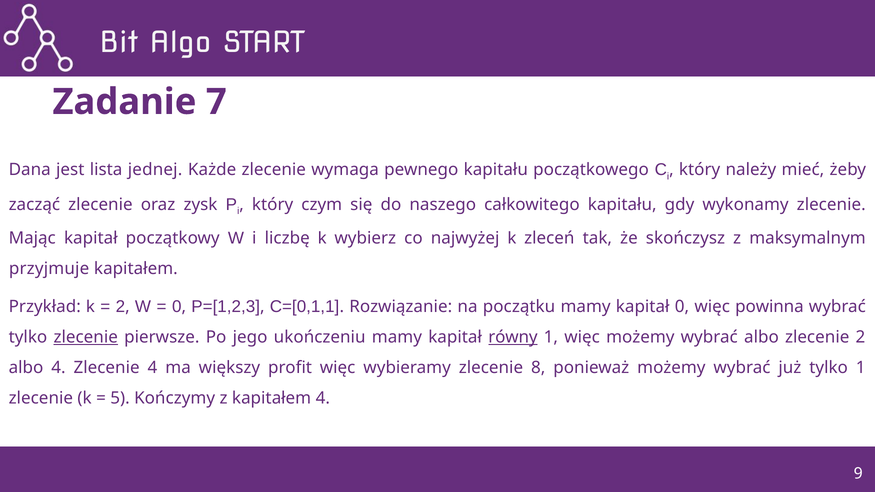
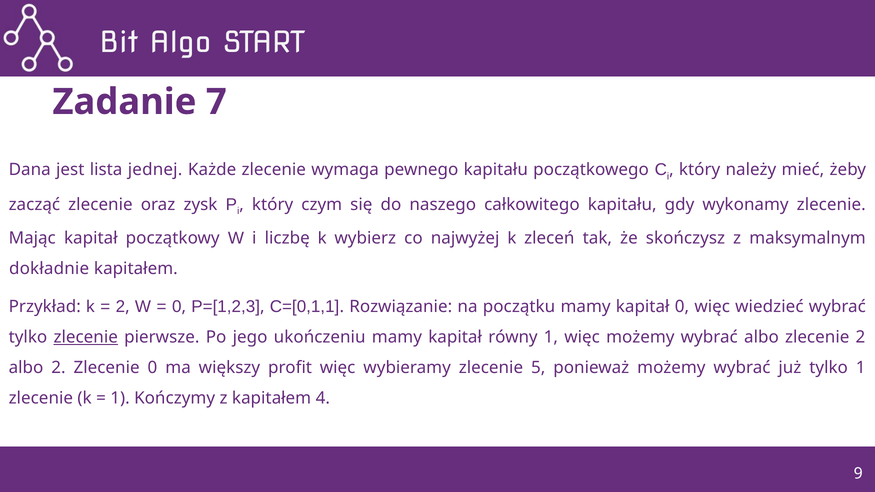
przyjmuje: przyjmuje -> dokładnie (49, 269)
powinna: powinna -> wiedzieć (769, 307)
równy underline: present -> none (513, 337)
albo 4: 4 -> 2 (58, 368)
Zlecenie 4: 4 -> 0 (152, 368)
8: 8 -> 5 (538, 368)
5: 5 -> 1 (120, 398)
